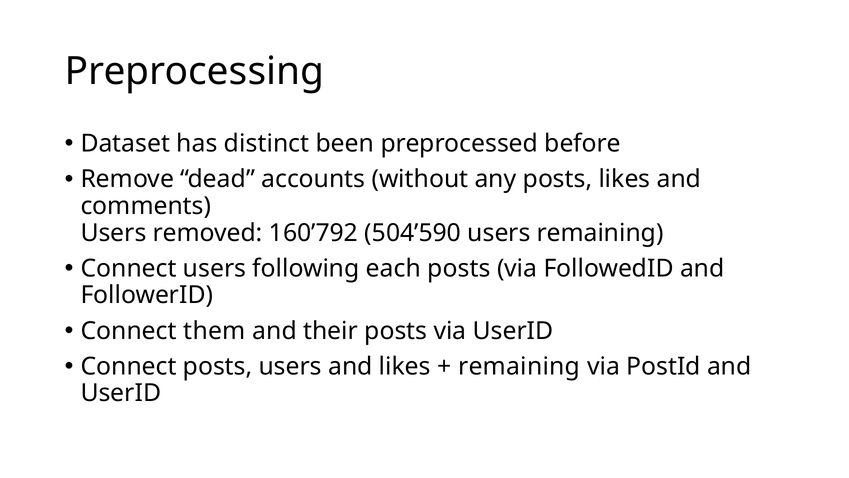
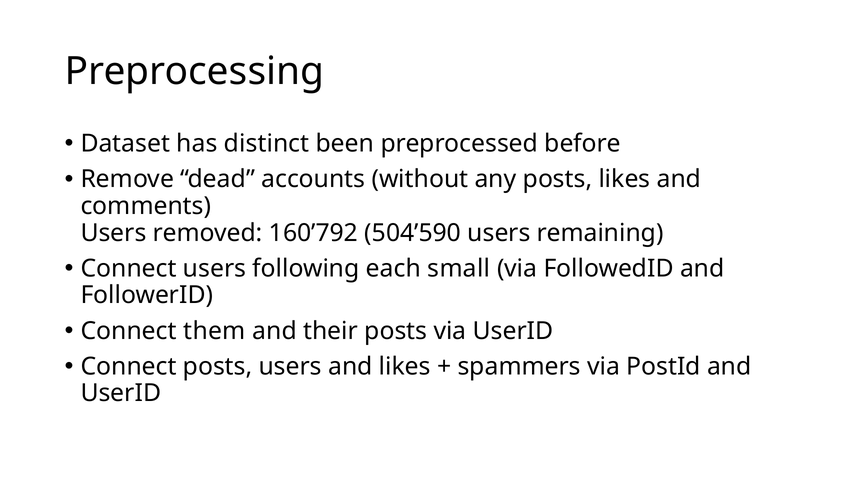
each posts: posts -> small (459, 268)
remaining: remaining -> spammers (519, 366)
